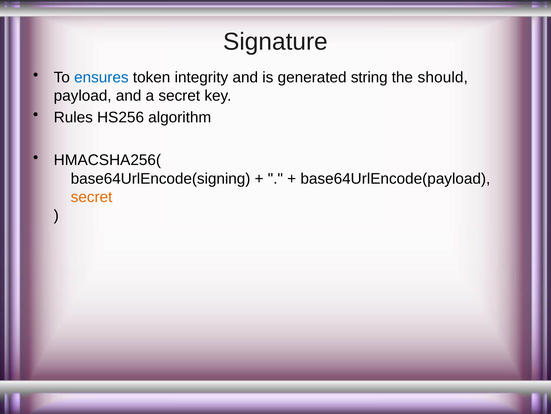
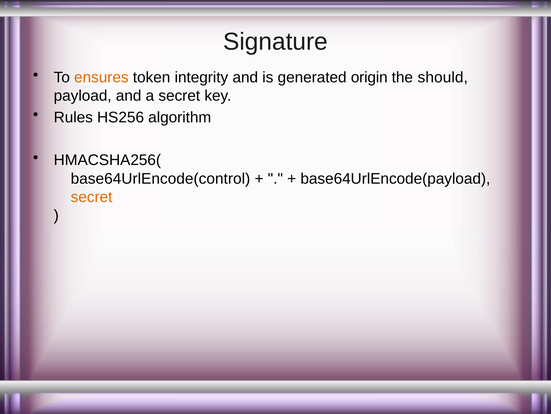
ensures colour: blue -> orange (101, 77)
string: string -> origin (369, 77)
base64UrlEncode(signing: base64UrlEncode(signing -> base64UrlEncode(control (160, 178)
